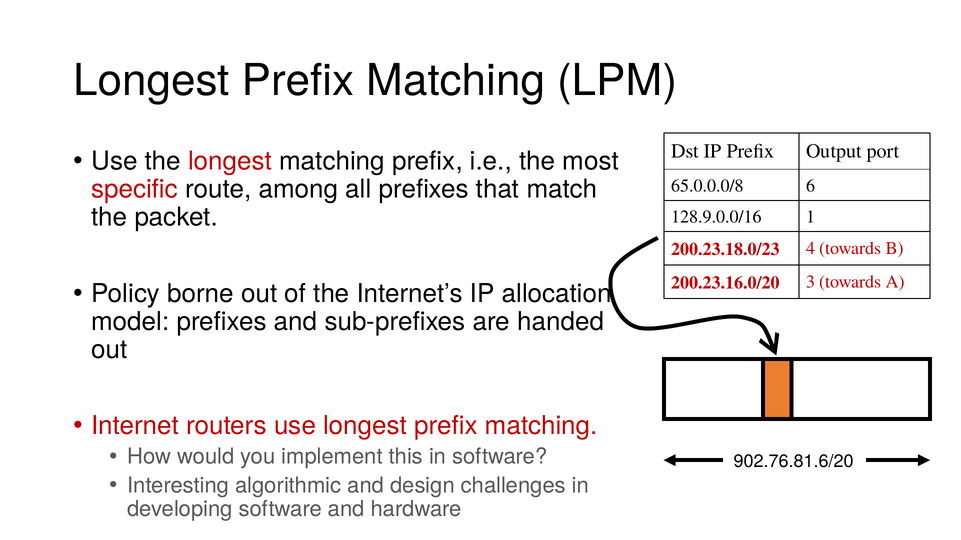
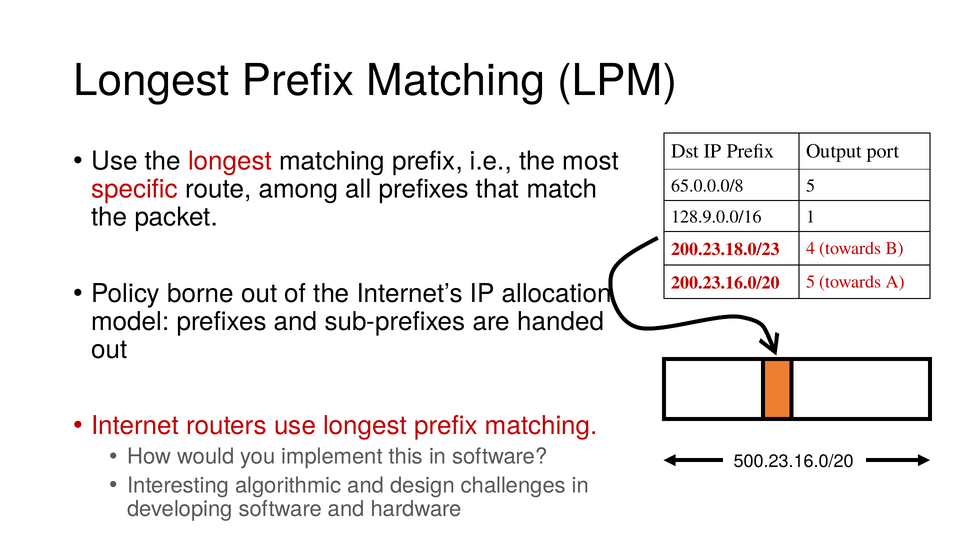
65.0.0.0/8 6: 6 -> 5 (811, 186)
3: 3 -> 5 (811, 282)
902.76.81.6/20: 902.76.81.6/20 -> 500.23.16.0/20 (794, 462)
